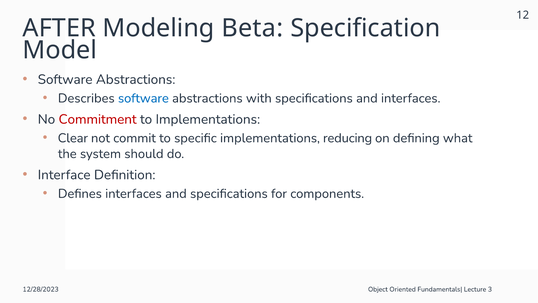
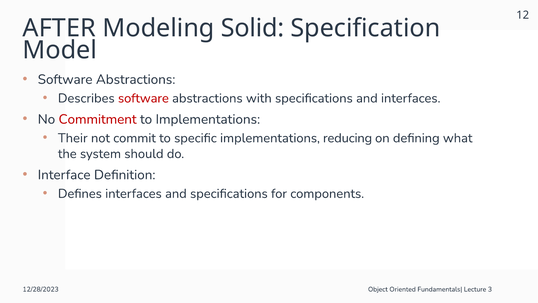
Beta: Beta -> Solid (253, 28)
software colour: blue -> red (143, 98)
Clear: Clear -> Their (73, 138)
